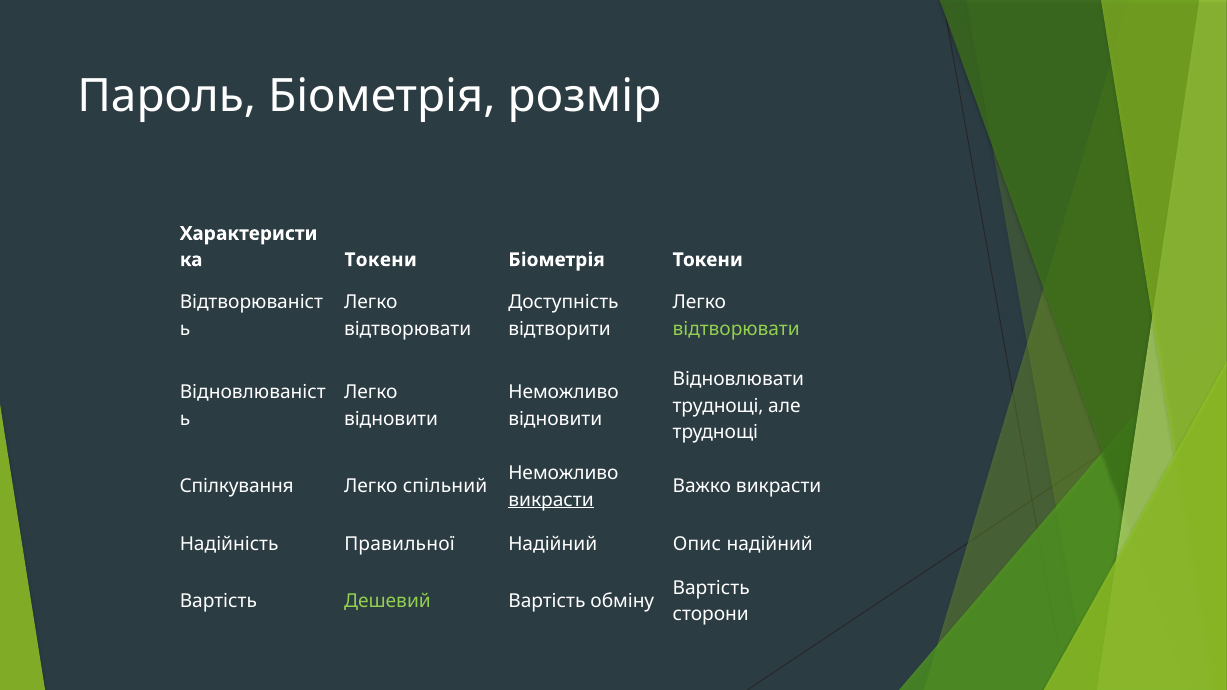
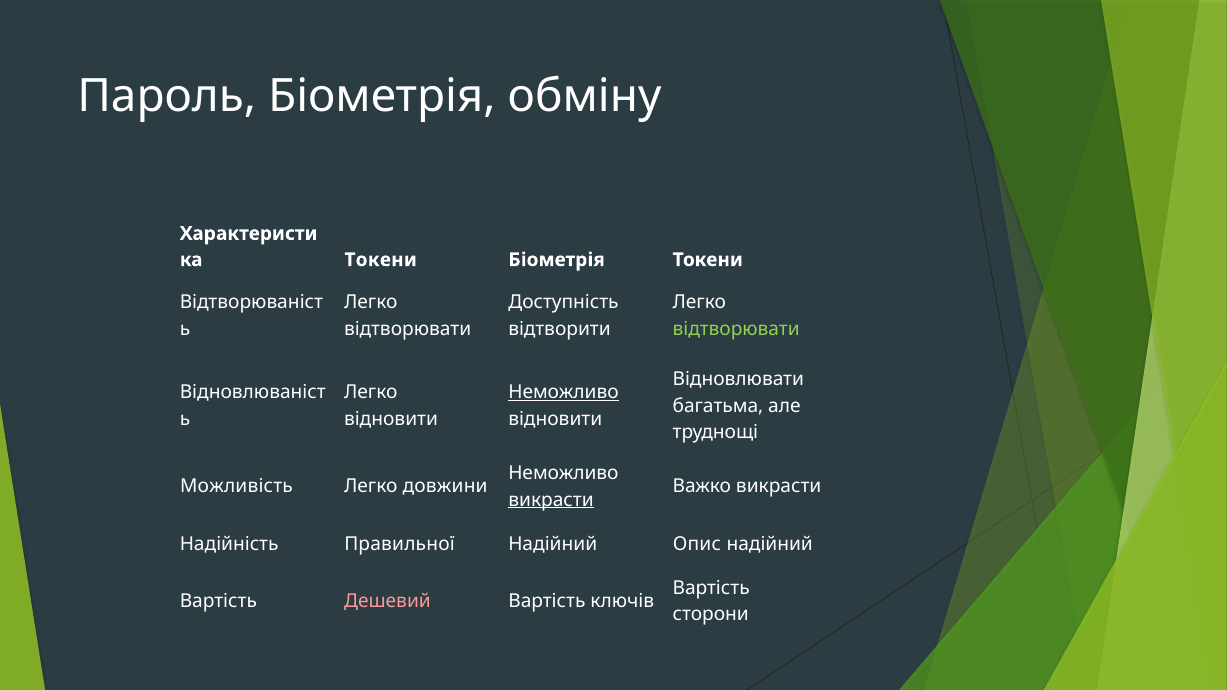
розмір: розмір -> обміну (585, 97)
Неможливо underline: none -> present (563, 393)
труднощі: труднощі -> багатьма (718, 406)
Спілкування: Спілкування -> Можливість (236, 487)
спільний: спільний -> довжини (445, 487)
Дешевий colour: light green -> pink (387, 602)
обміну: обміну -> ключів (622, 602)
